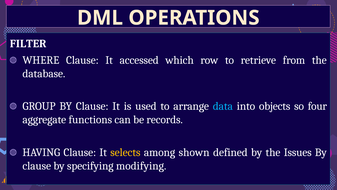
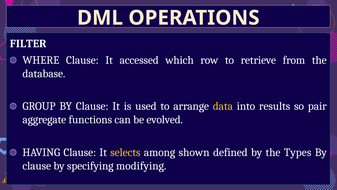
data colour: light blue -> yellow (223, 106)
objects: objects -> results (275, 106)
four: four -> pair (317, 106)
records: records -> evolved (165, 120)
Issues: Issues -> Types (298, 152)
